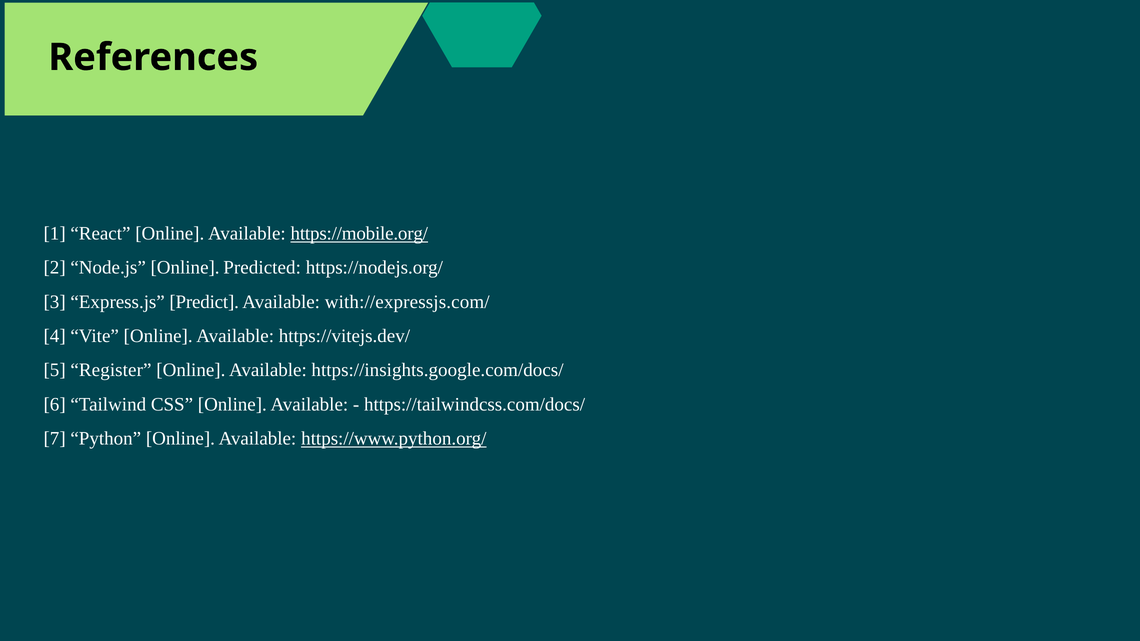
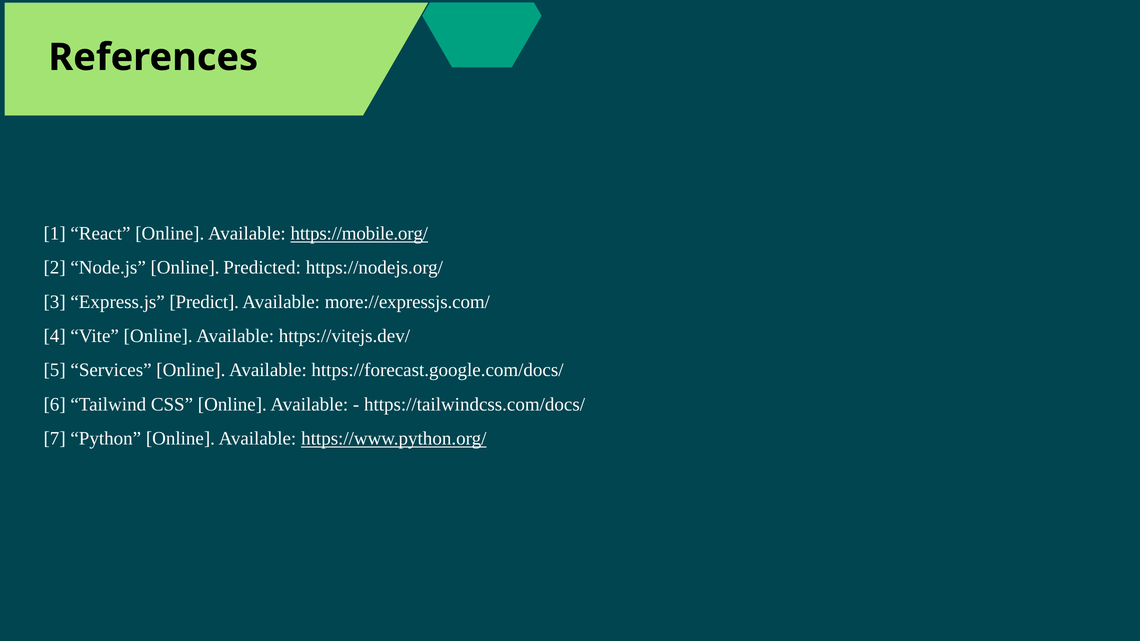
with://expressjs.com/: with://expressjs.com/ -> more://expressjs.com/ (407, 302)
Register: Register -> Services (111, 370)
https://insights.google.com/docs/: https://insights.google.com/docs/ -> https://forecast.google.com/docs/ (438, 370)
